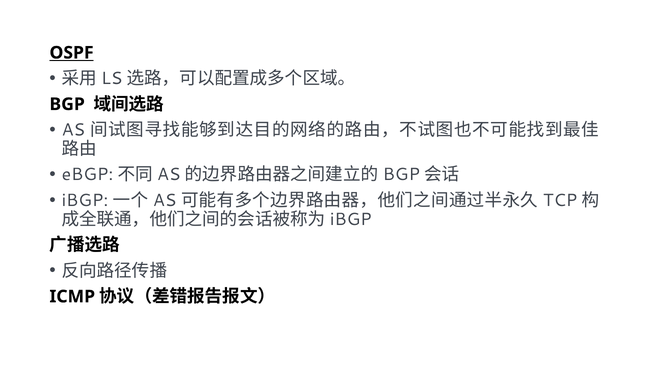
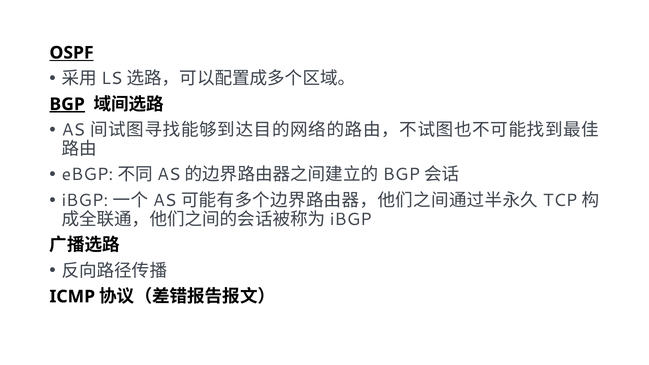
BGP underline: none -> present (67, 104)
